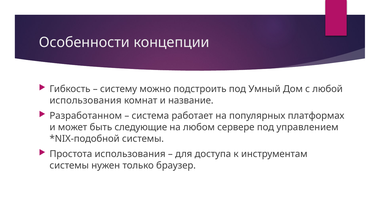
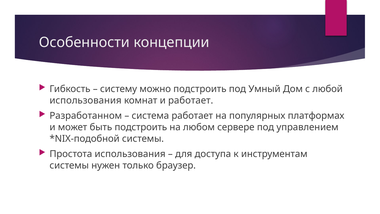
и название: название -> работает (191, 100)
быть следующие: следующие -> подстроить (141, 127)
